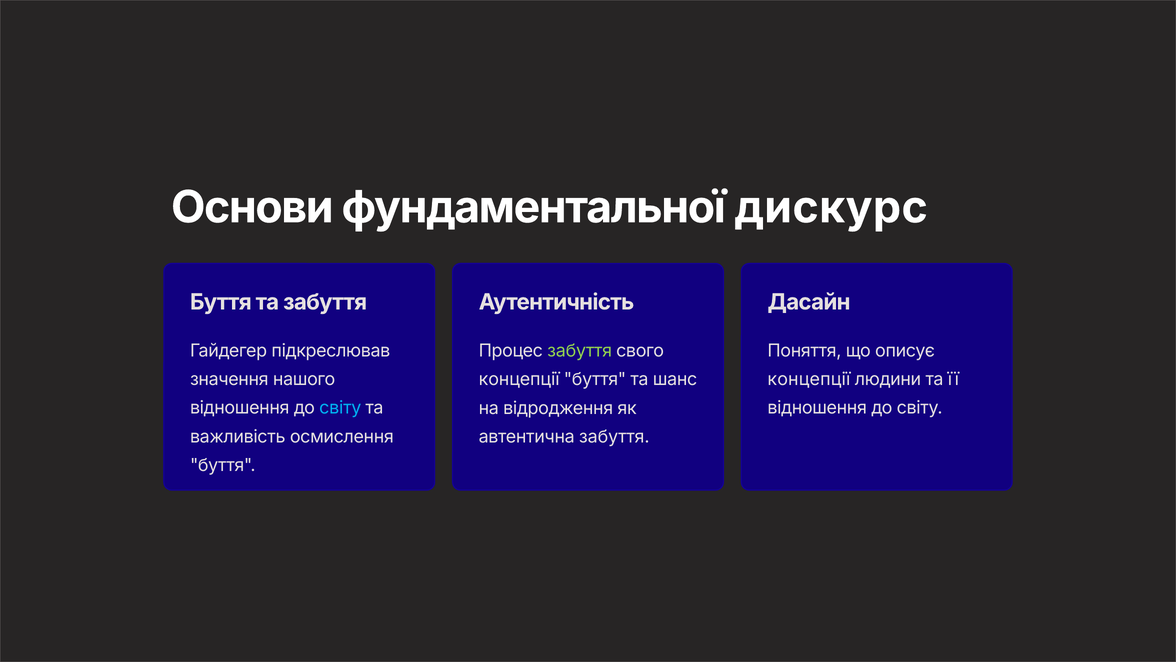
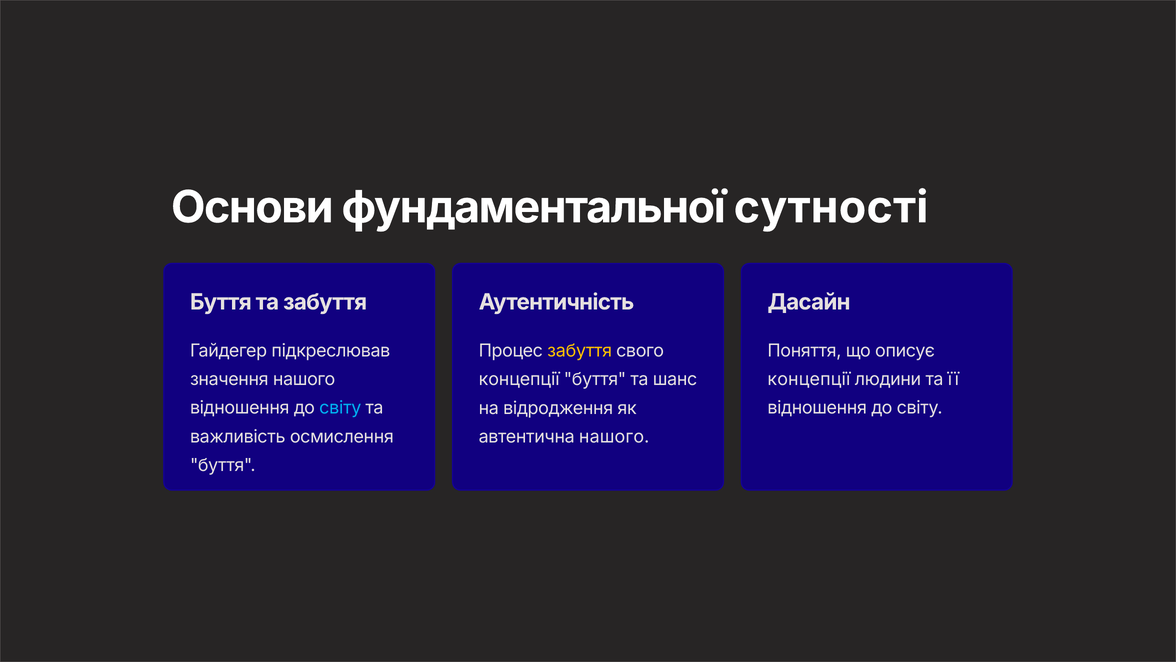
дискурс: дискурс -> сутності (831, 207)
забуття colour: light green -> yellow (580, 351)
автентична забуття: забуття -> нашого (614, 436)
